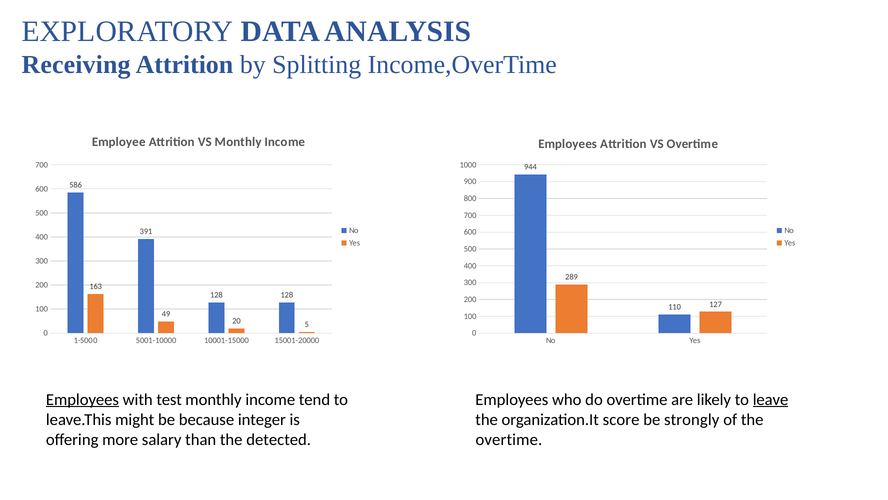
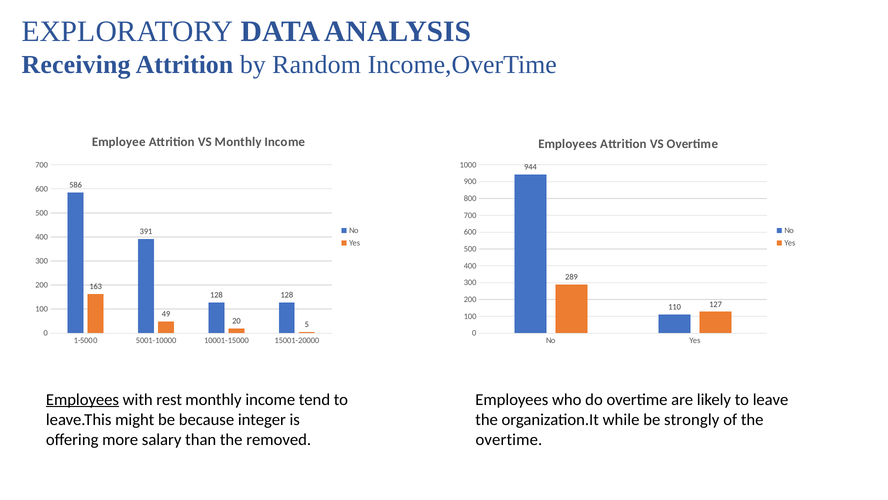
Splitting: Splitting -> Random (317, 64)
test: test -> rest (169, 399)
leave underline: present -> none (771, 399)
score: score -> while (621, 419)
detected: detected -> removed (279, 439)
